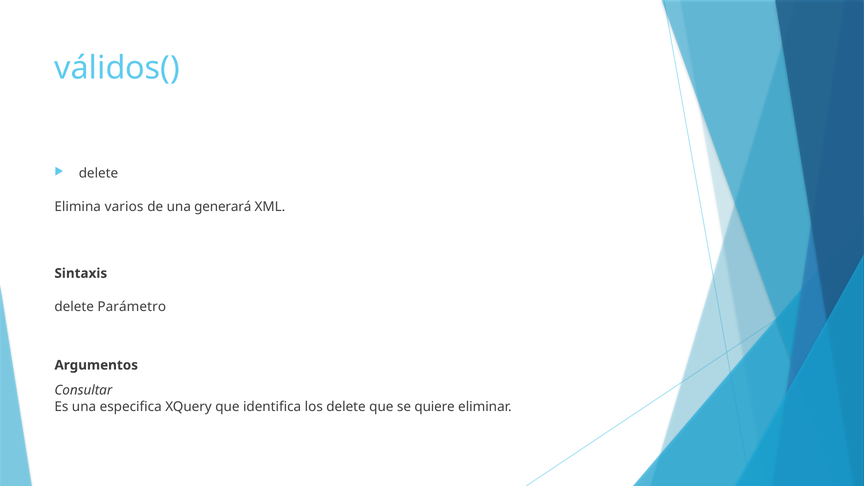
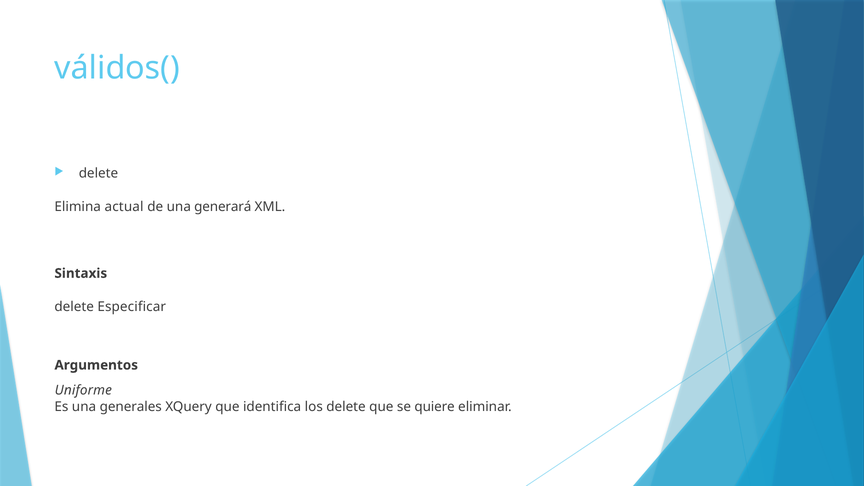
varios: varios -> actual (124, 207)
Parámetro: Parámetro -> Especificar (132, 307)
Consultar: Consultar -> Uniforme (83, 390)
especifica: especifica -> generales (131, 407)
